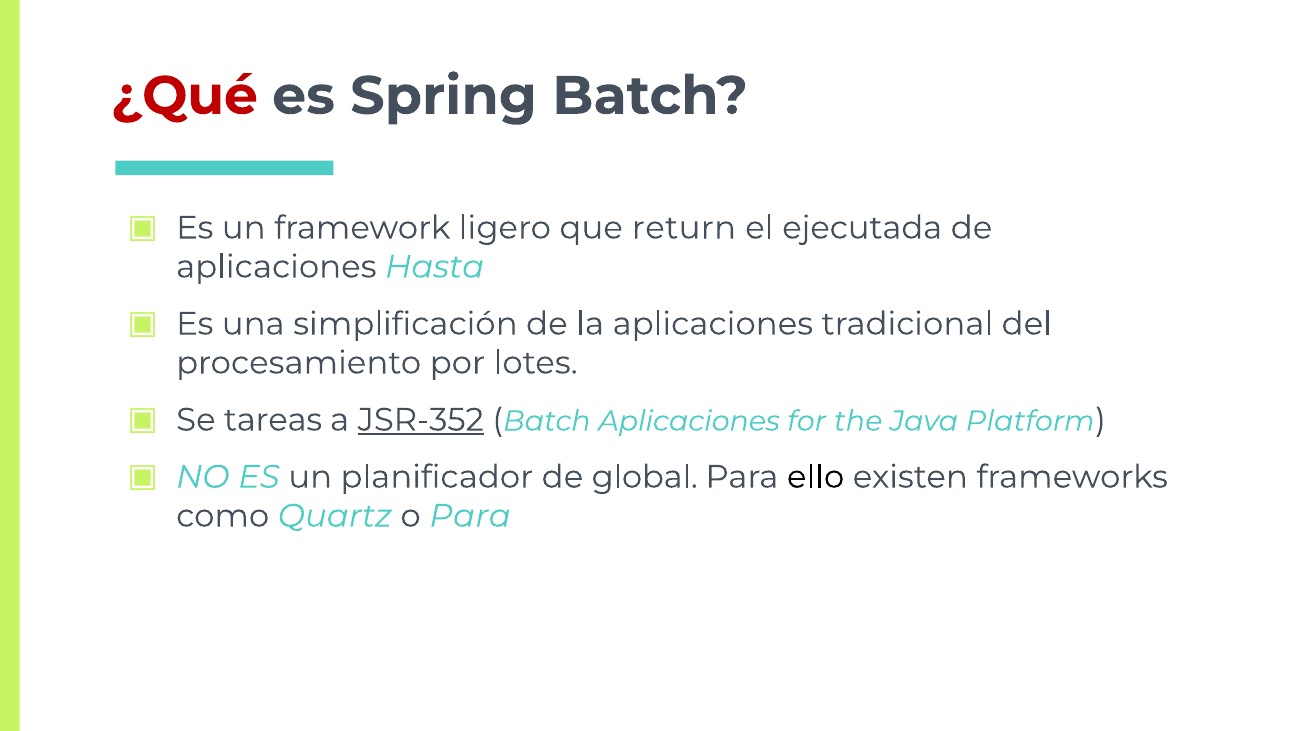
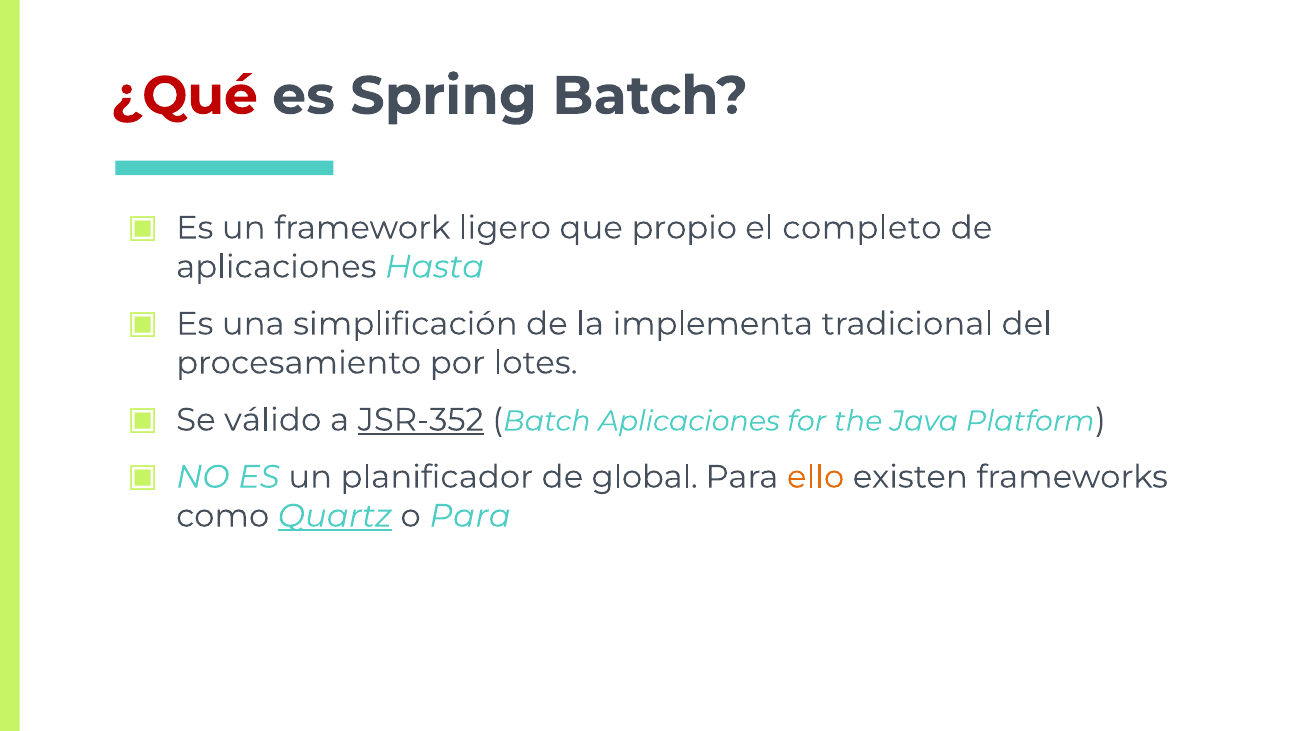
return: return -> propio (684, 228)
ejecutada: ejecutada -> completo (862, 228)
la aplicaciones: aplicaciones -> implementa (713, 324)
tareas: tareas -> válido (273, 420)
ello colour: black -> orange (816, 477)
Quartz underline: none -> present (335, 516)
